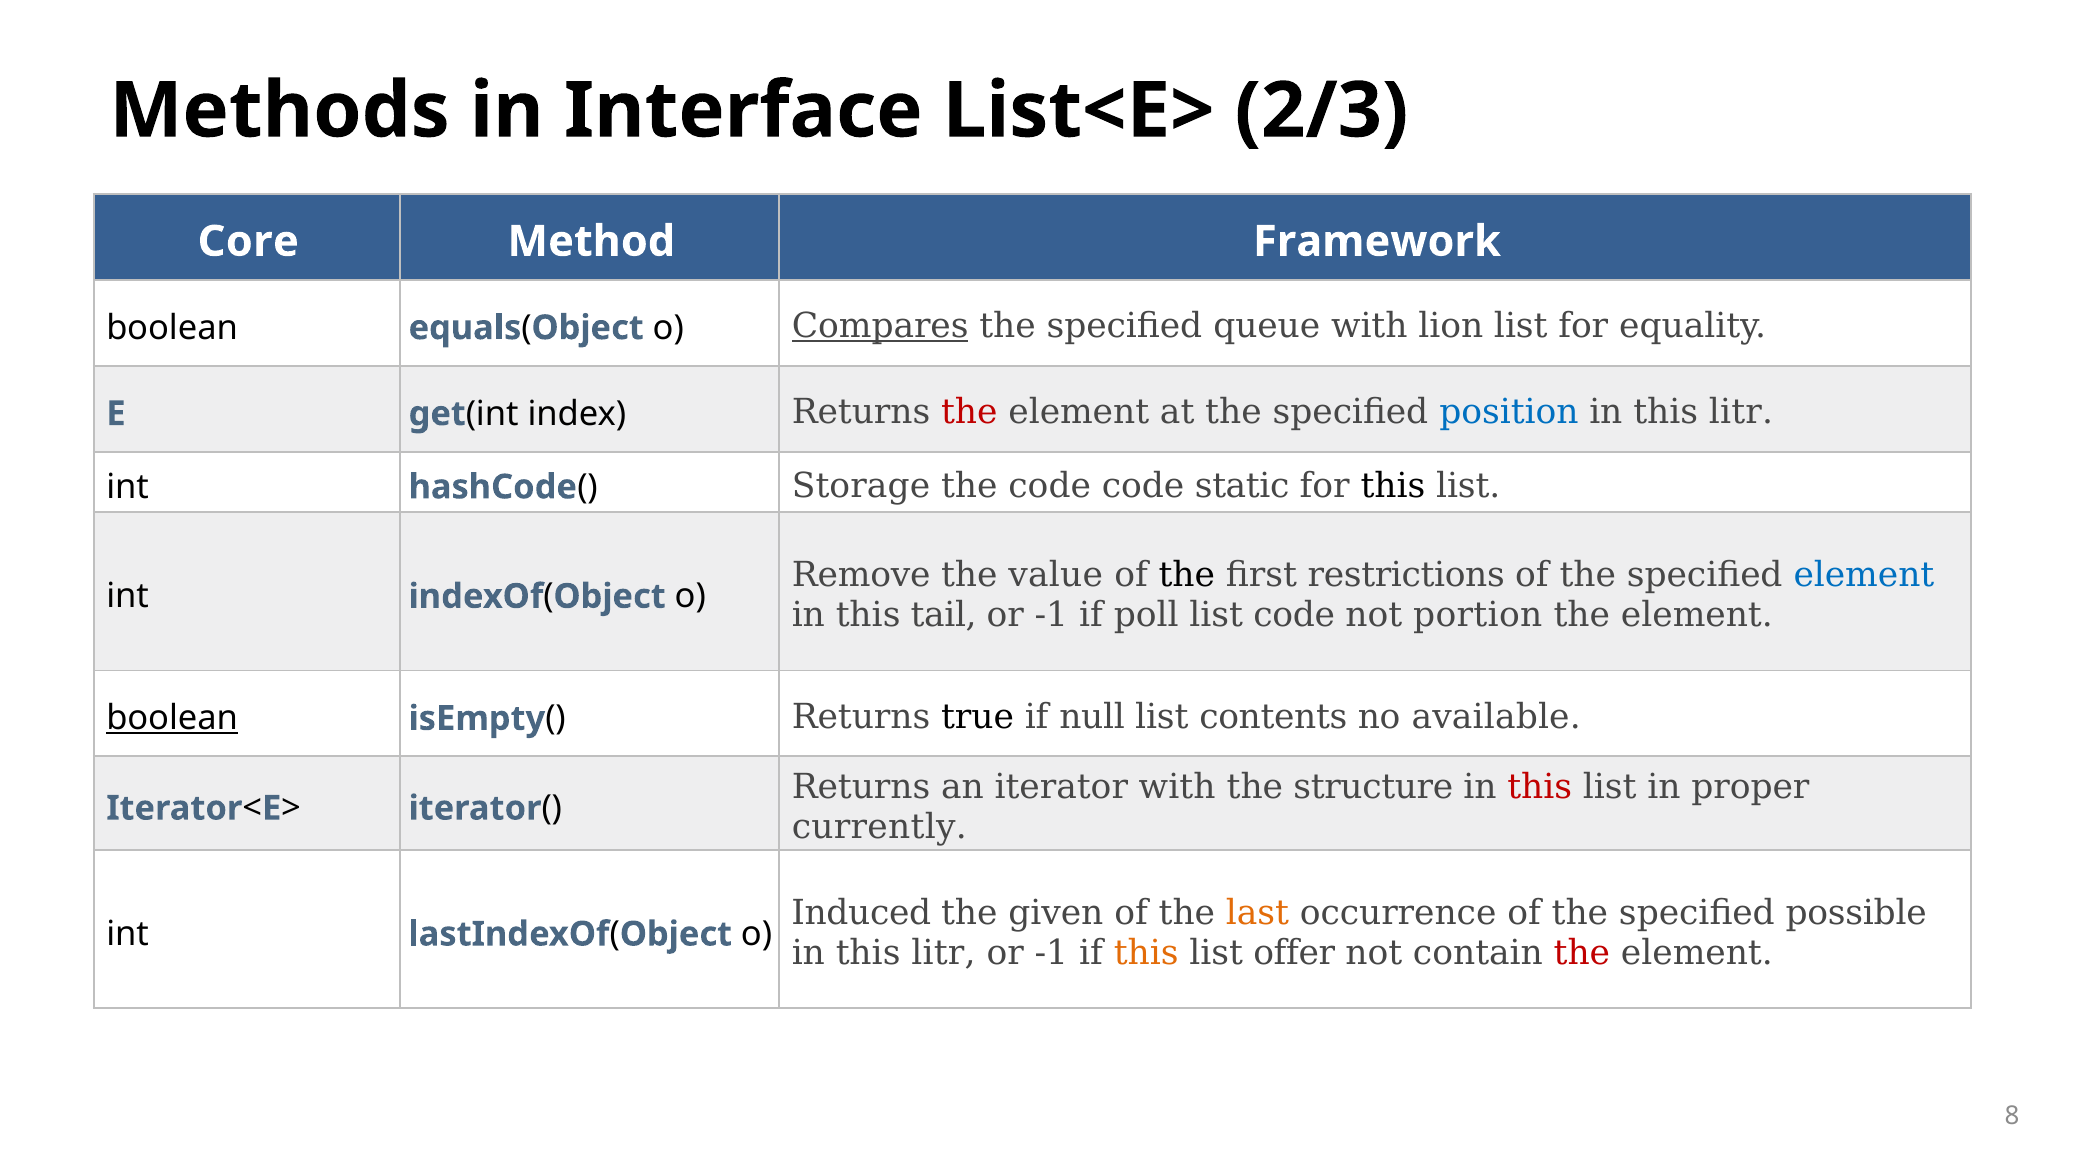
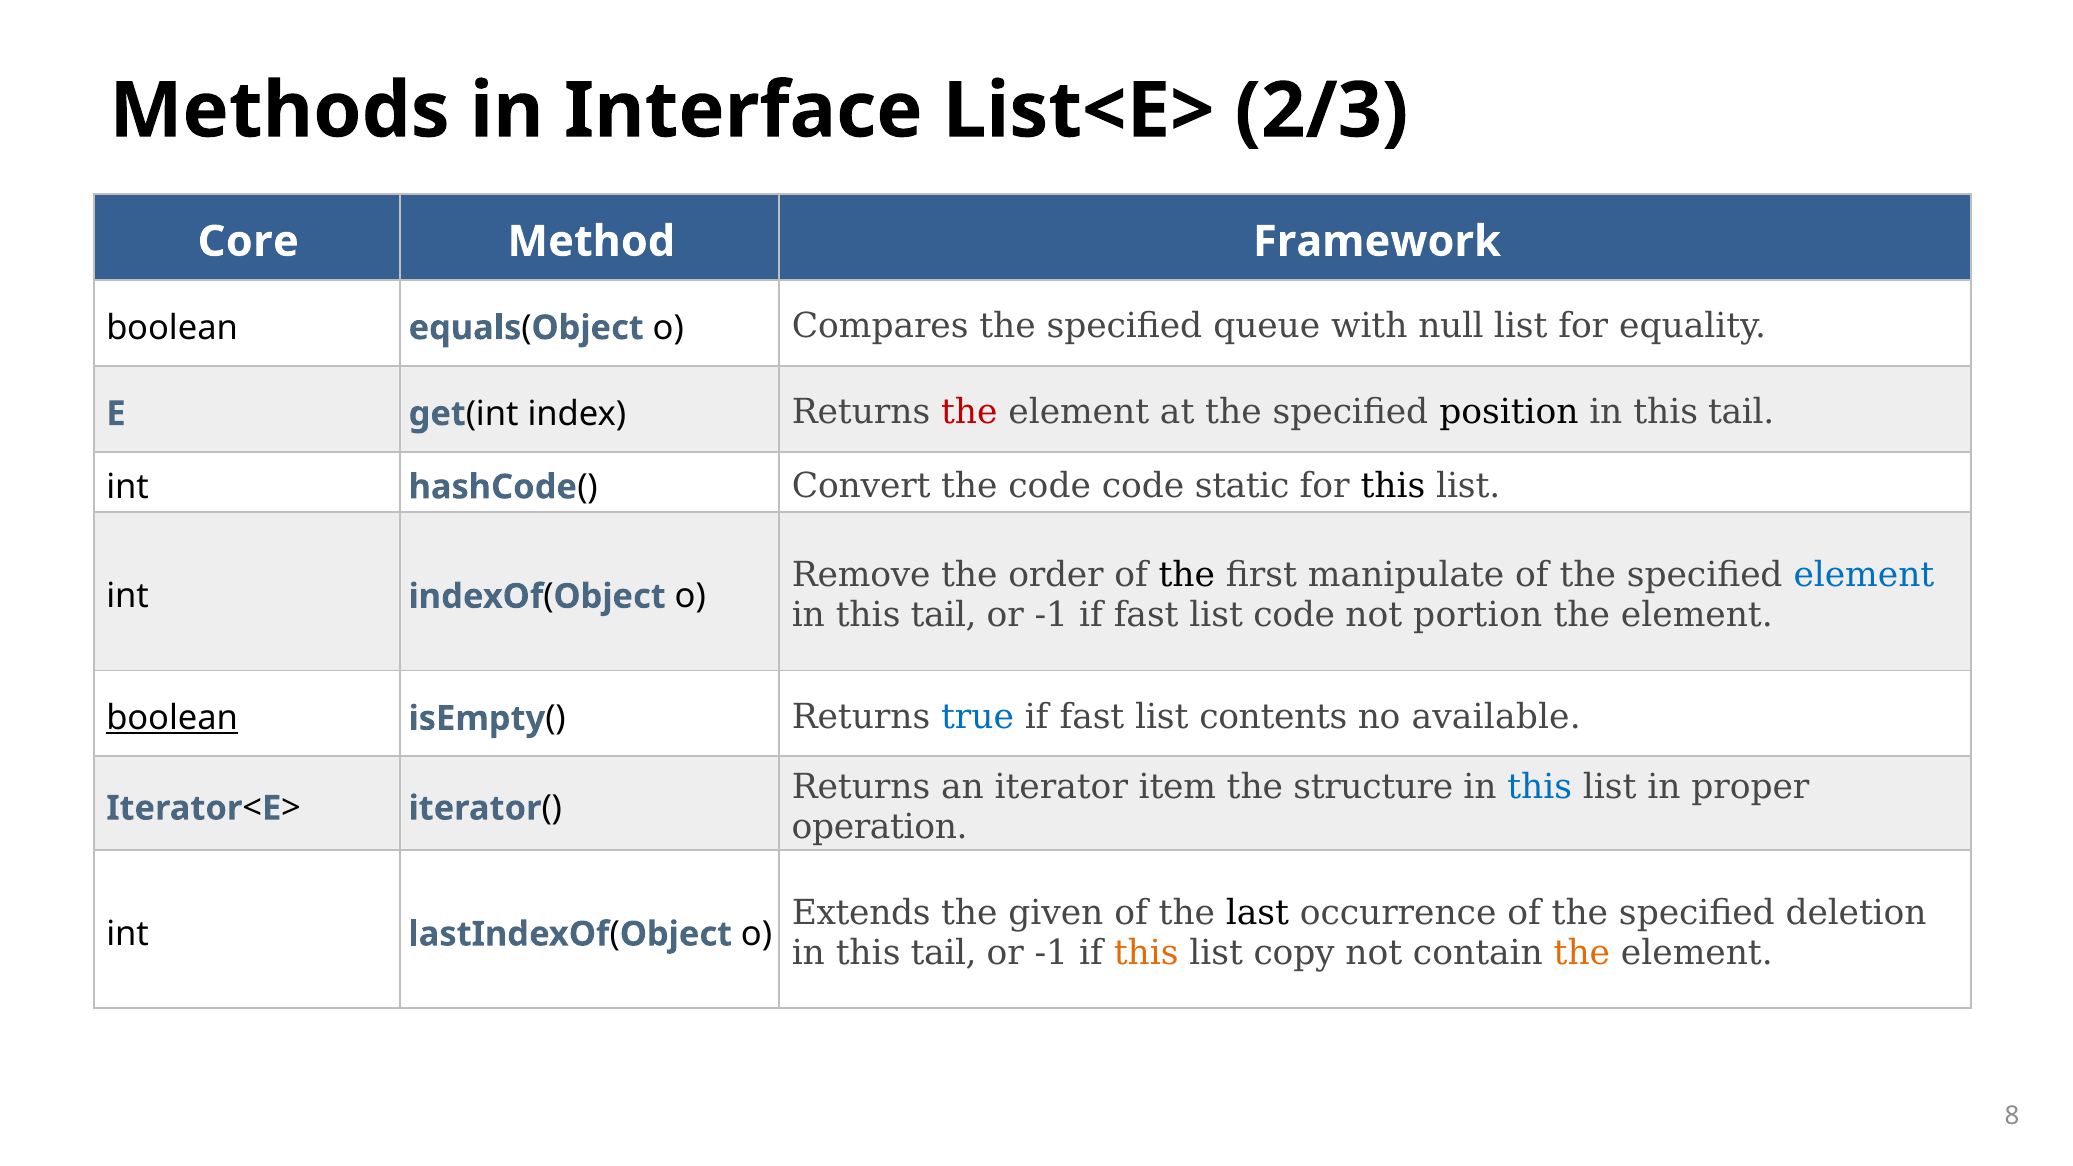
Compares underline: present -> none (880, 326)
lion: lion -> null (1451, 326)
position colour: blue -> black (1509, 412)
litr: litr -> tail (1741, 412)
Storage: Storage -> Convert (861, 486)
value: value -> order (1056, 575)
restrictions: restrictions -> manipulate (1406, 575)
-1 if poll: poll -> fast (1146, 615)
true colour: black -> blue (978, 717)
null: null -> fast (1092, 717)
iterator with: with -> item (1177, 787)
this colour: red -> blue (1540, 787)
currently: currently -> operation (880, 827)
Induced: Induced -> Extends (861, 913)
last colour: orange -> black (1257, 913)
possible: possible -> deletion (1856, 913)
litr: litr -> tail (944, 953)
offer: offer -> copy (1294, 953)
the colour: red -> orange (1582, 953)
